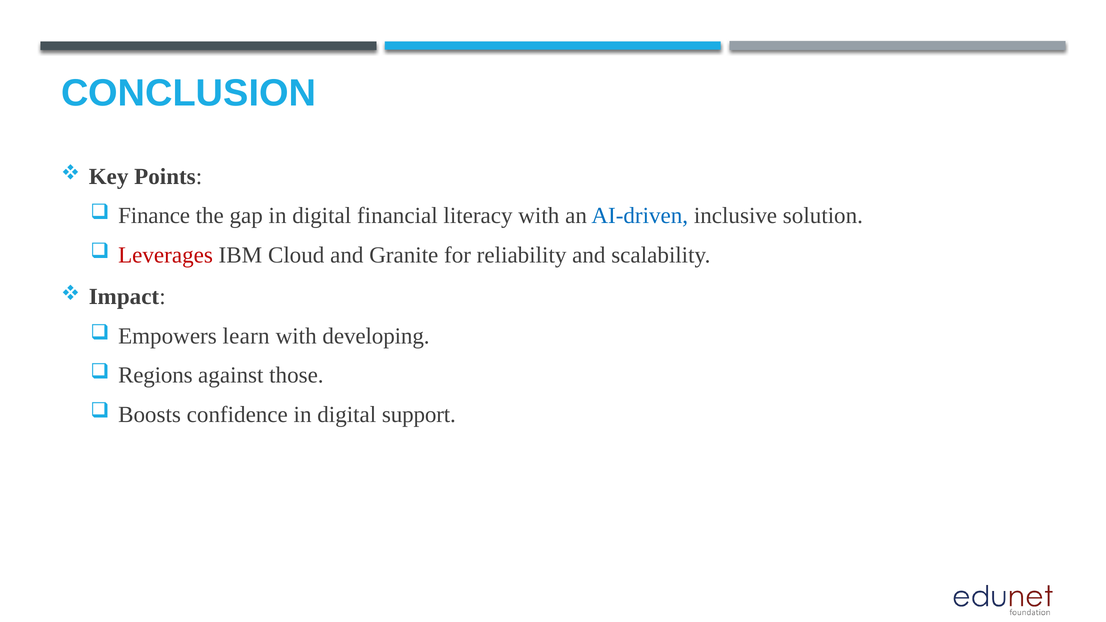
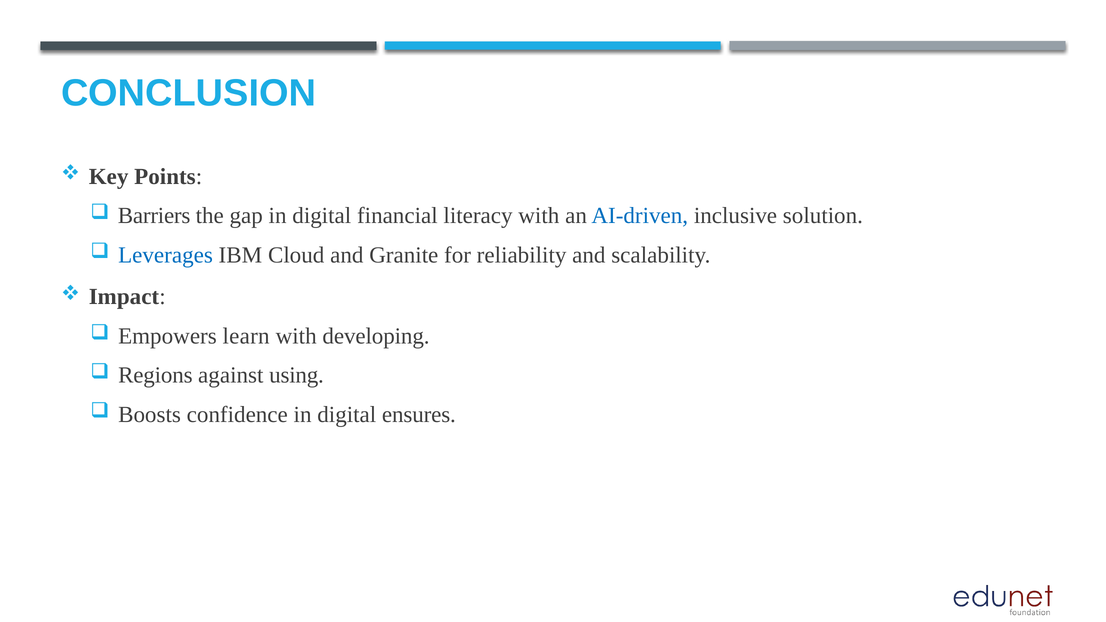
Finance: Finance -> Barriers (154, 216)
Leverages colour: red -> blue (166, 255)
those: those -> using (297, 375)
support: support -> ensures (419, 415)
